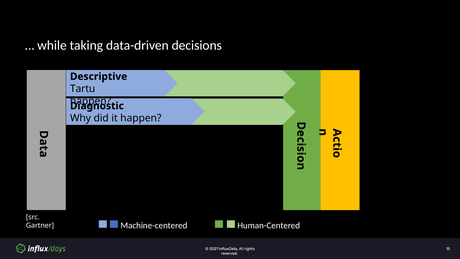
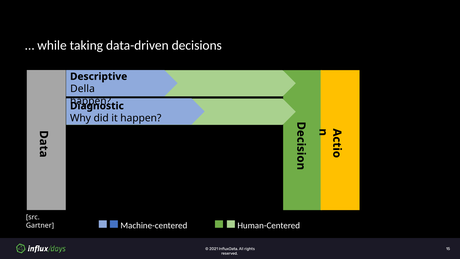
Tartu: Tartu -> Della (83, 89)
